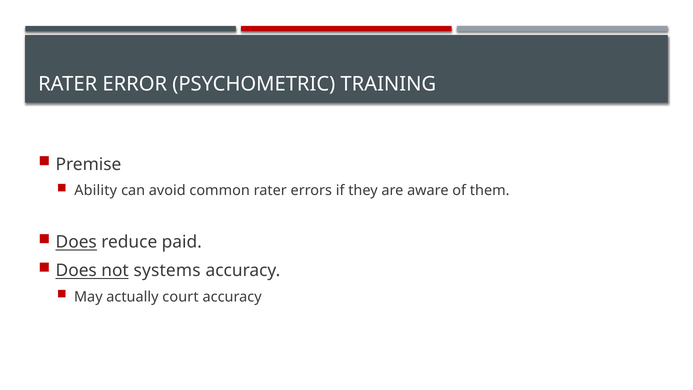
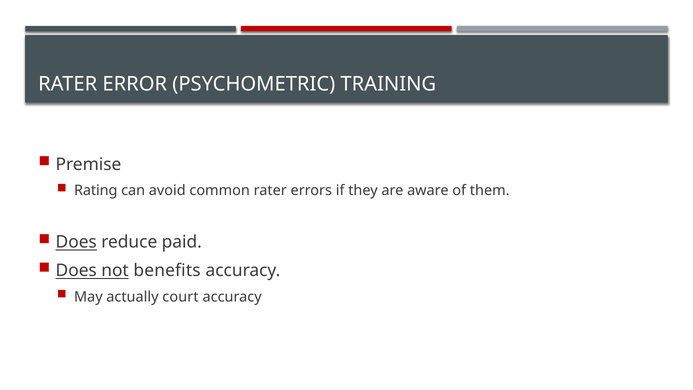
Ability: Ability -> Rating (96, 190)
systems: systems -> benefits (167, 271)
